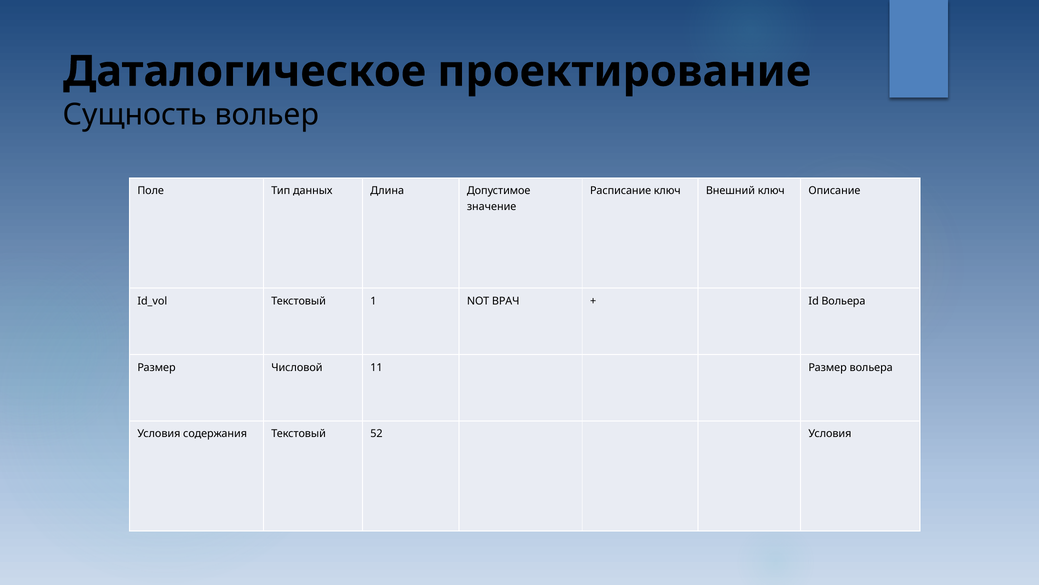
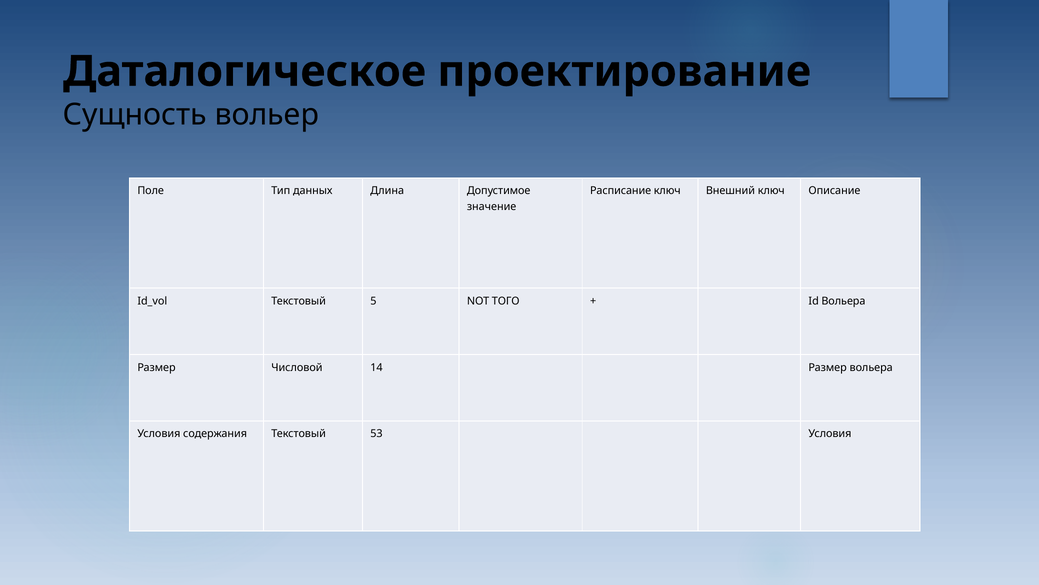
1: 1 -> 5 (373, 301)
ВРАЧ: ВРАЧ -> ТОГО (506, 301)
11: 11 -> 14 (376, 367)
52: 52 -> 53 (376, 433)
